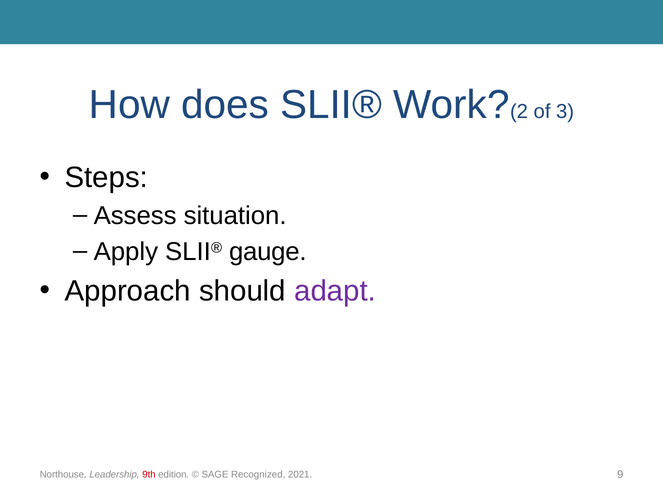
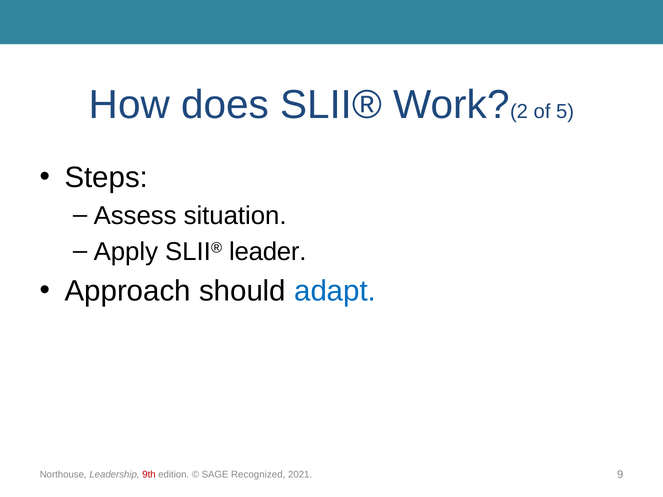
3: 3 -> 5 (565, 112)
gauge: gauge -> leader (268, 252)
adapt colour: purple -> blue (335, 291)
